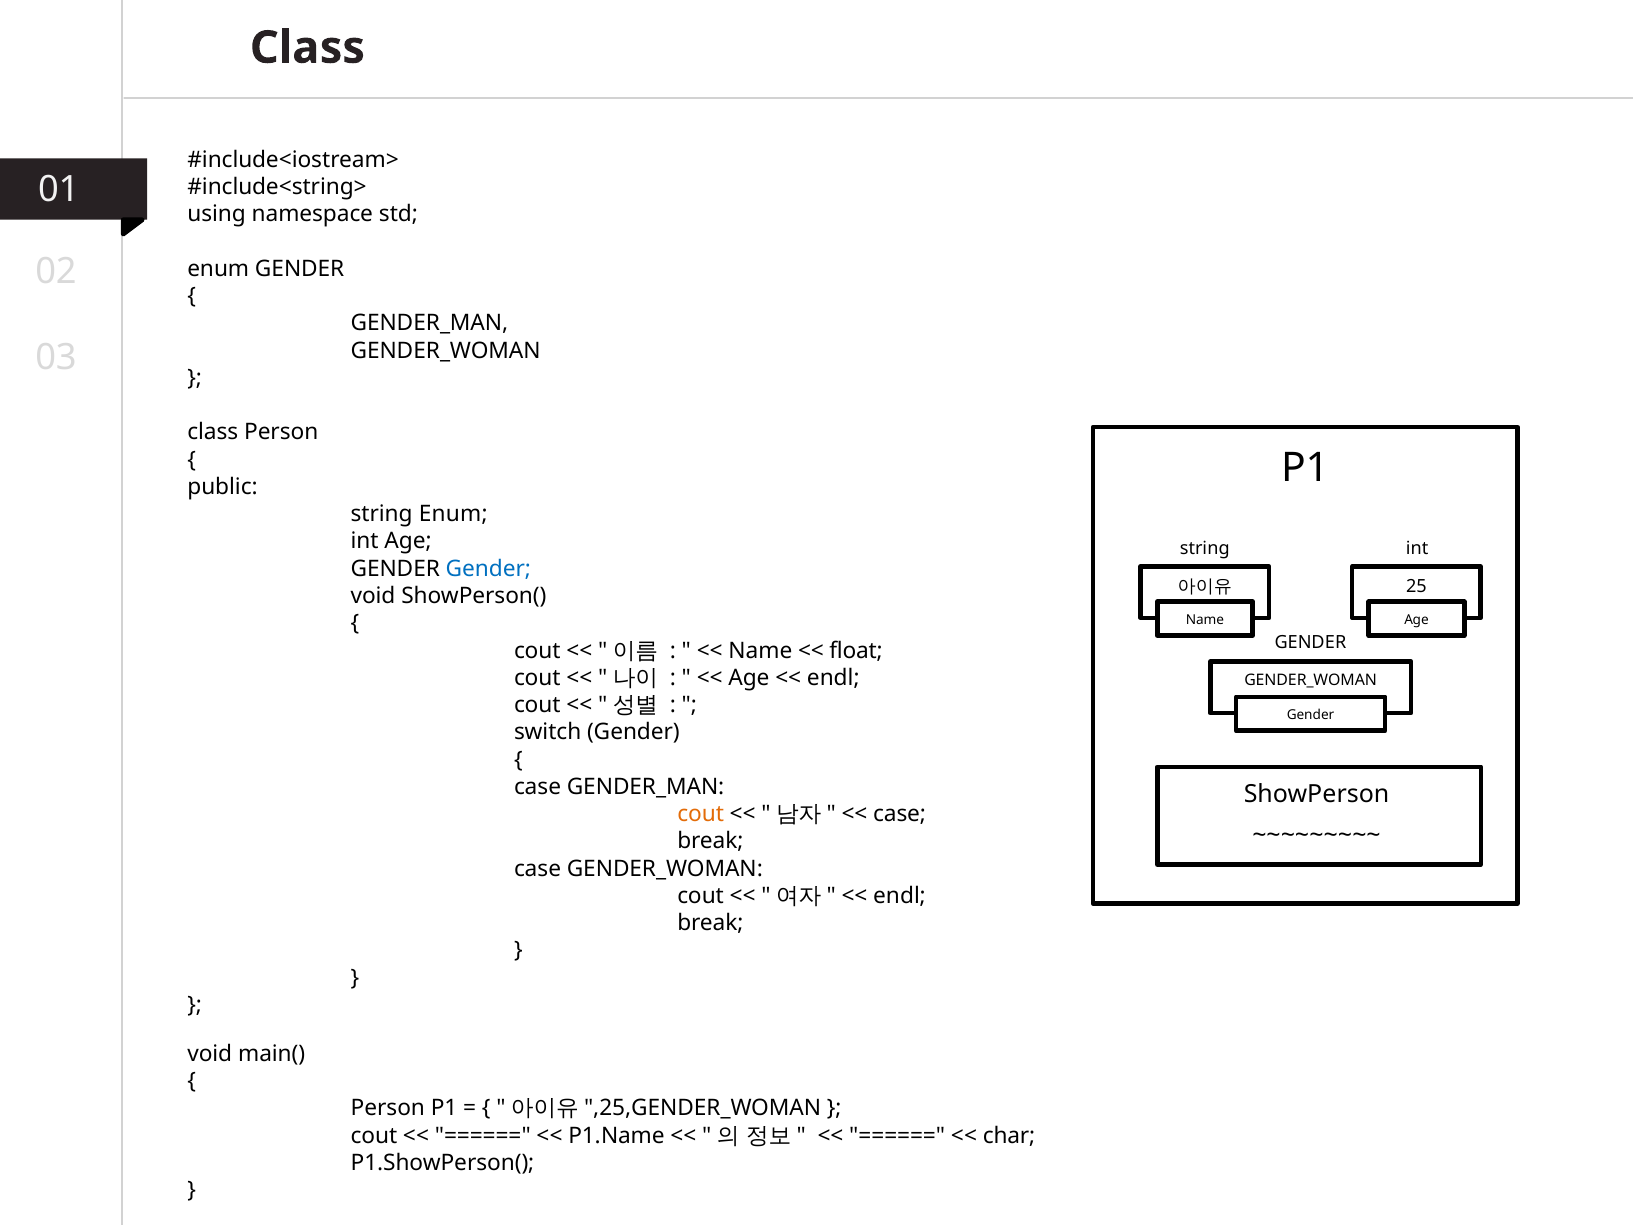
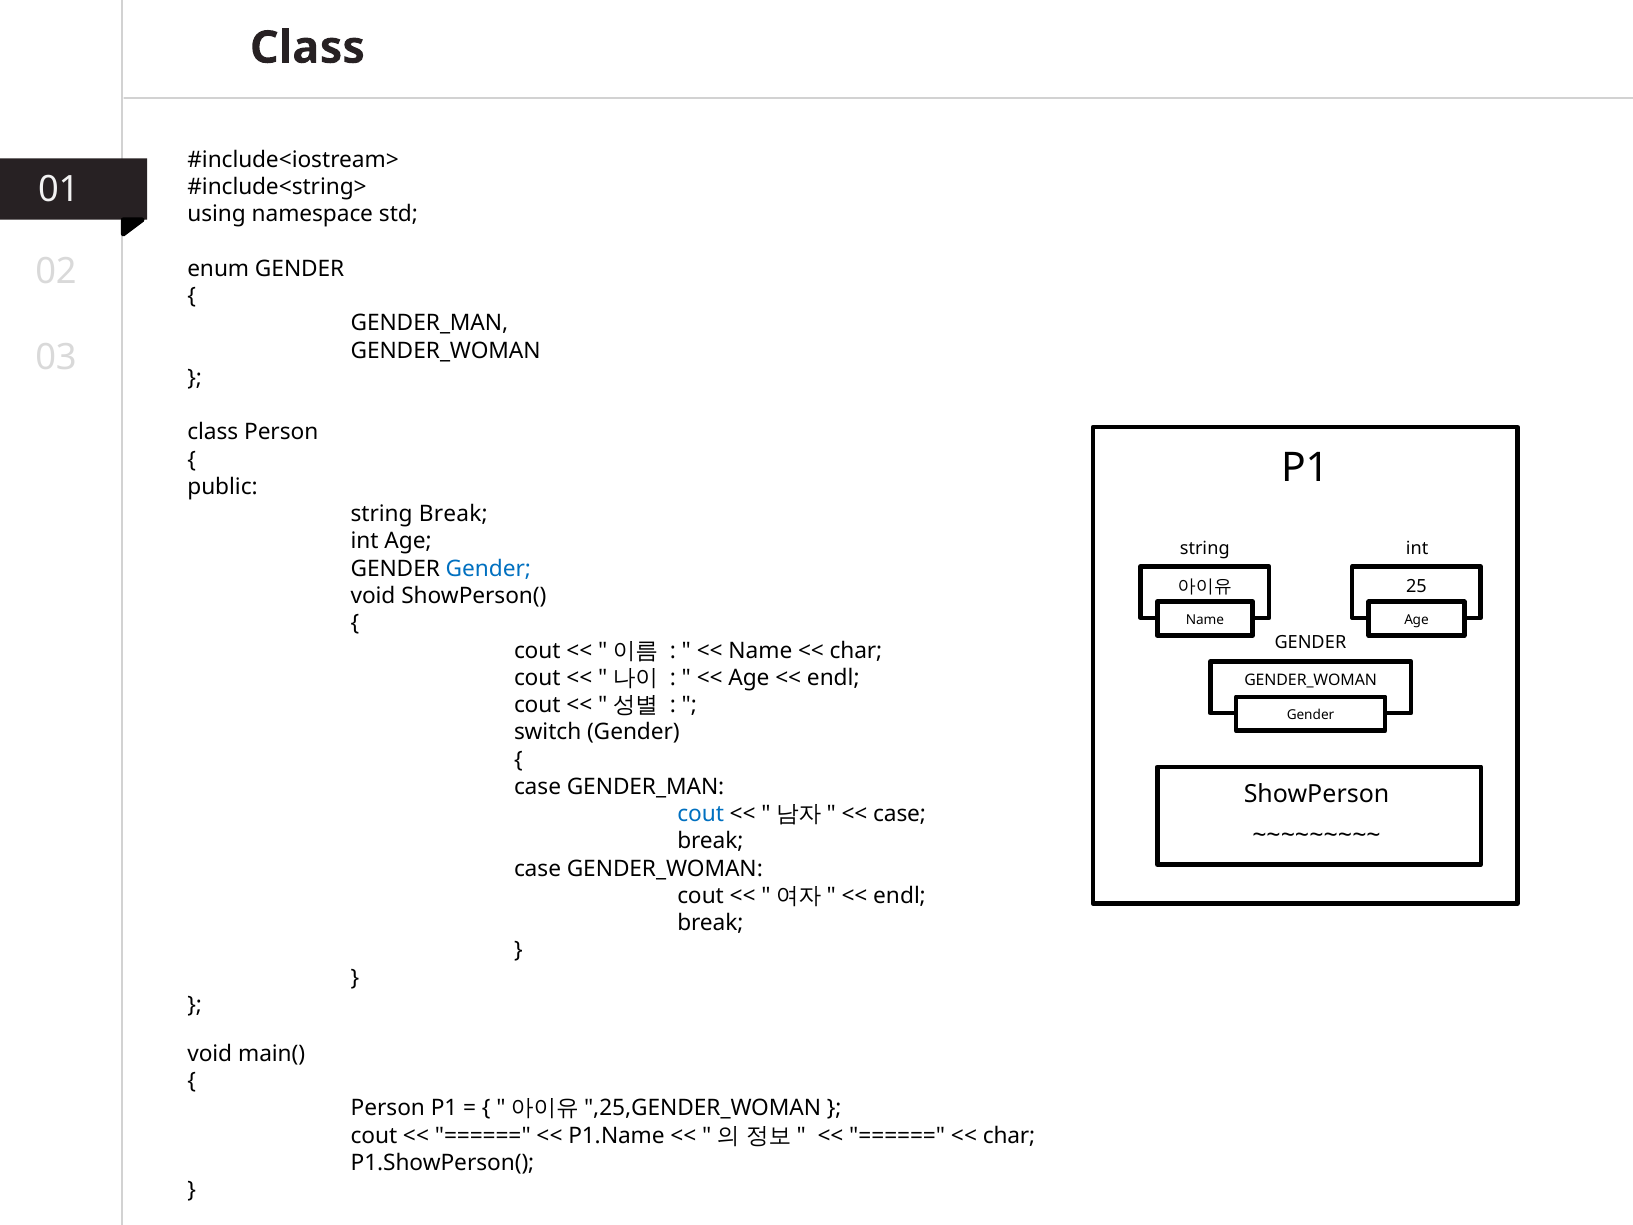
string Enum: Enum -> Break (453, 514)
float: float -> char (856, 650)
cout colour: orange -> blue (701, 814)
